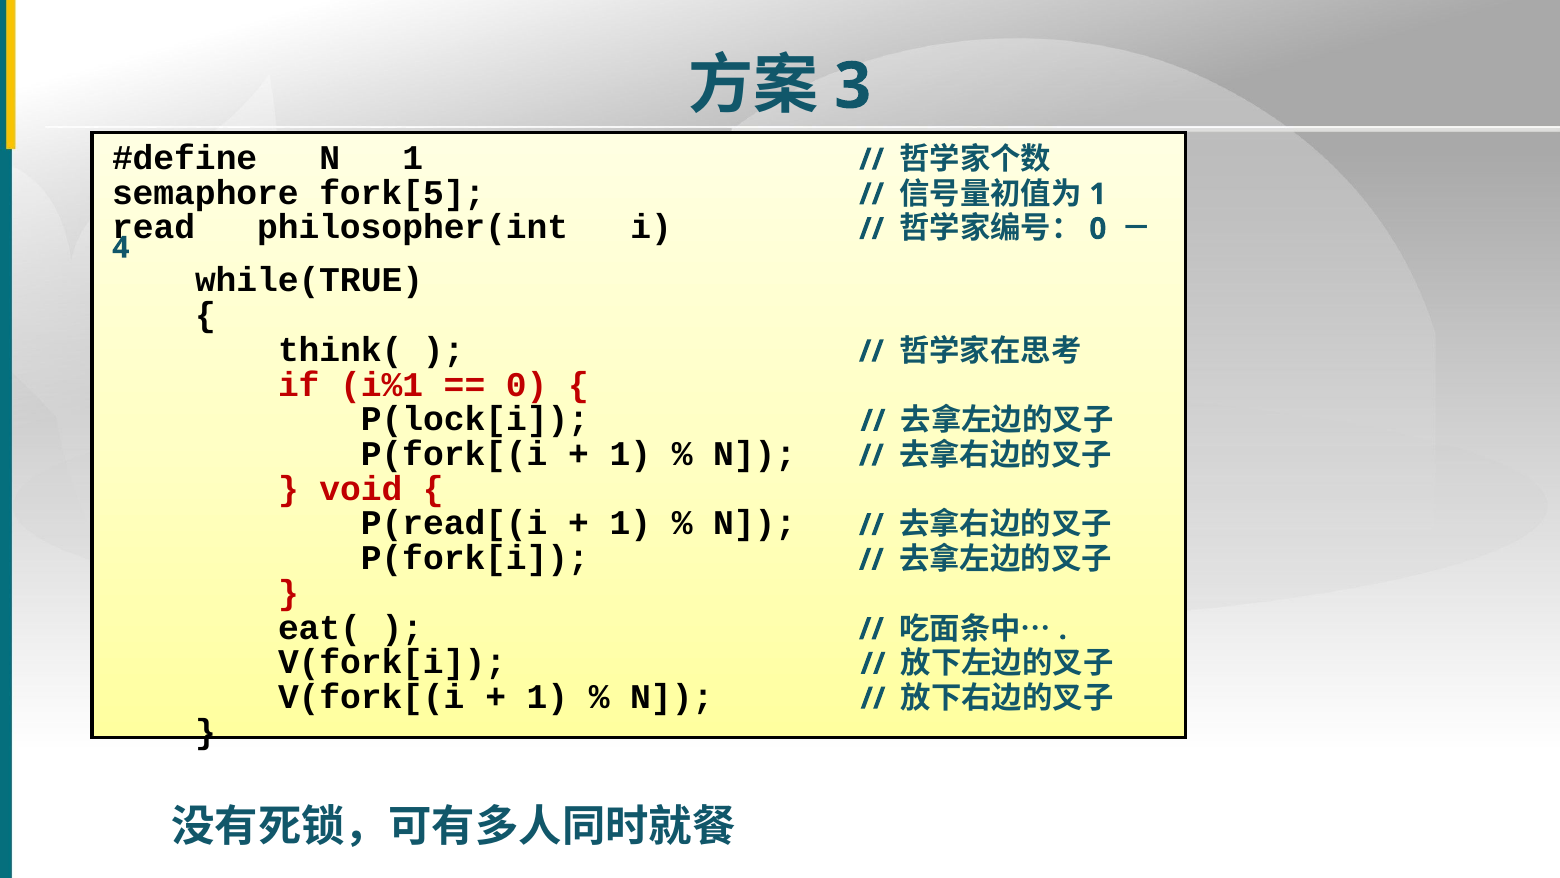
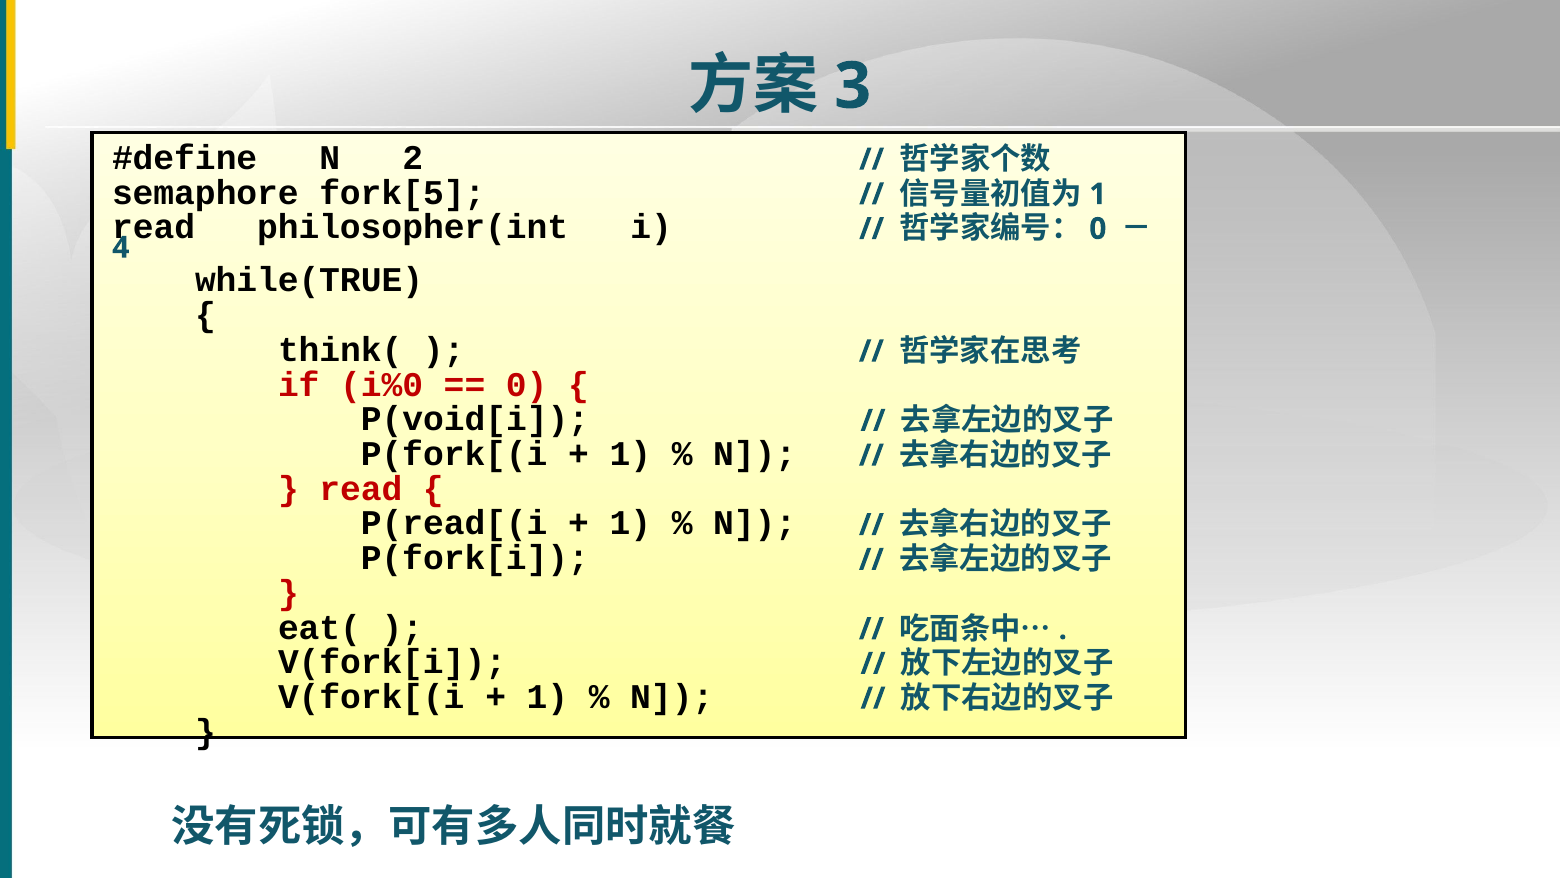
N 1: 1 -> 2 (413, 158)
i%1: i%1 -> i%0 (382, 384)
P(lock[i: P(lock[i -> P(void[i (475, 419)
void: void -> read (361, 489)
